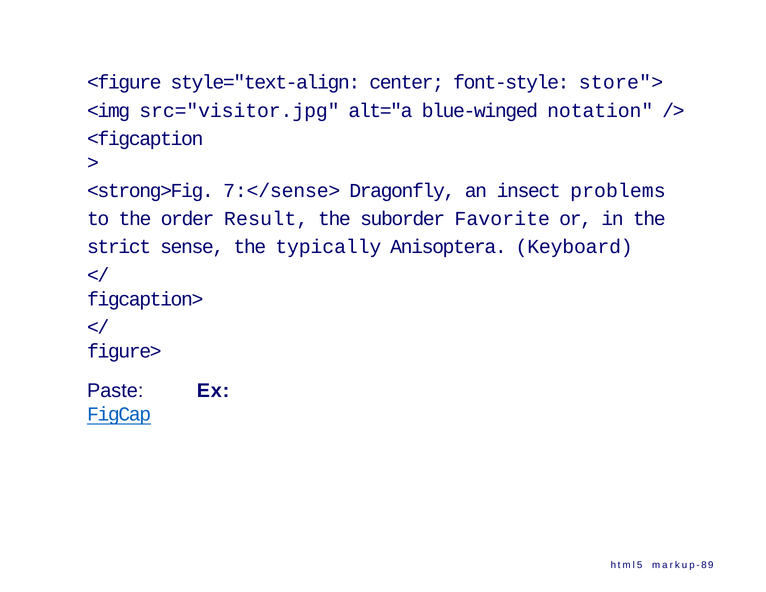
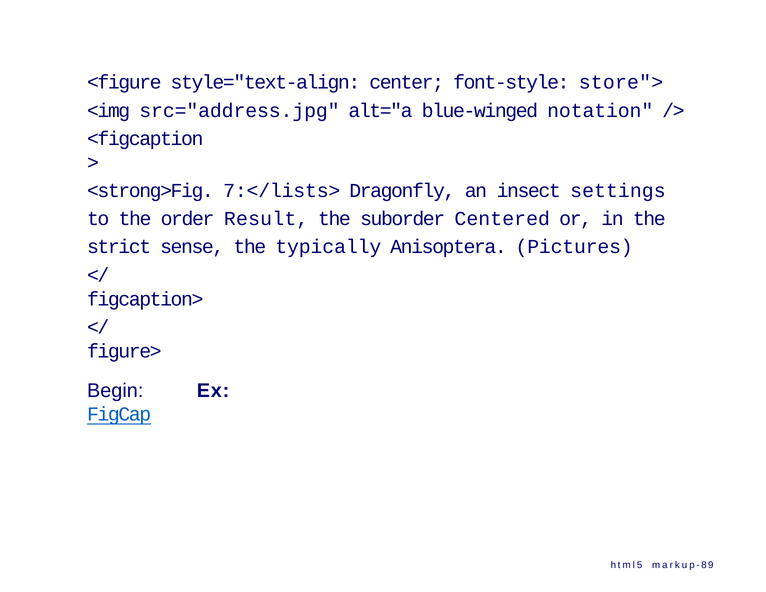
src="visitor.jpg: src="visitor.jpg -> src="address.jpg (239, 111)
7:</sense>: 7:</sense> -> 7:</lists> (282, 191)
problems: problems -> settings (618, 191)
Favorite: Favorite -> Centered (502, 219)
Keyboard: Keyboard -> Pictures (574, 247)
Paste: Paste -> Begin (115, 391)
